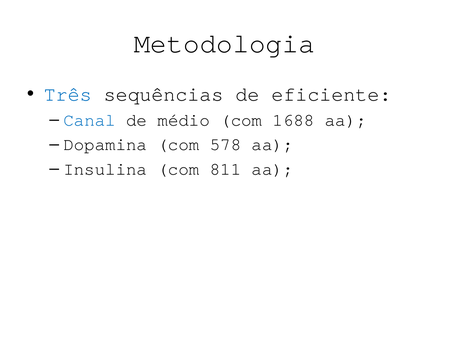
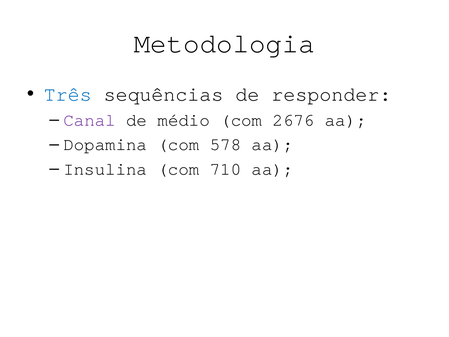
eficiente: eficiente -> responder (331, 94)
Canal colour: blue -> purple (90, 120)
1688: 1688 -> 2676 (294, 120)
811: 811 -> 710 (226, 169)
